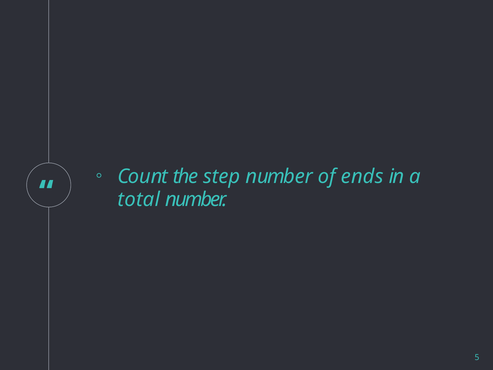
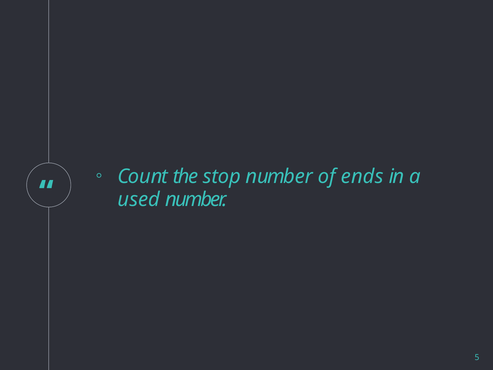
step: step -> stop (222, 176)
total: total -> used (139, 199)
